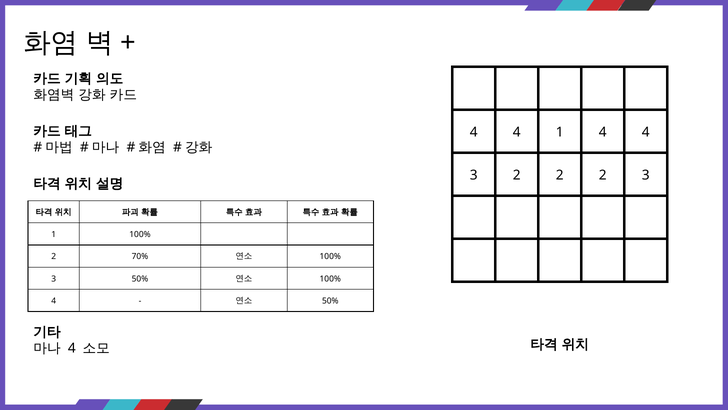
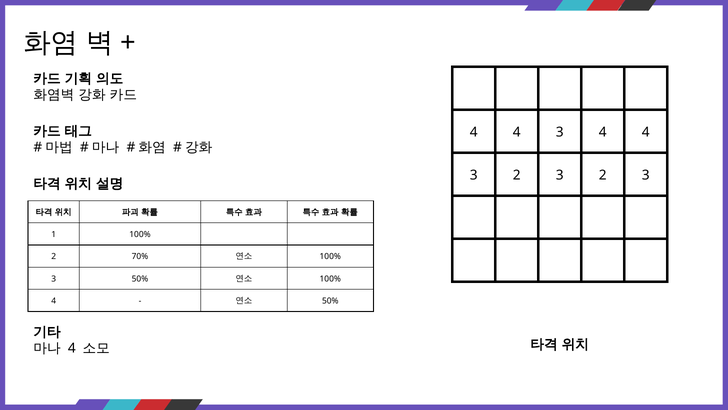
1: 1 -> 3 (560, 132)
2: 2 -> 3 (560, 175)
